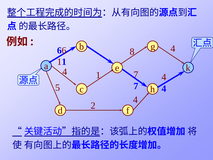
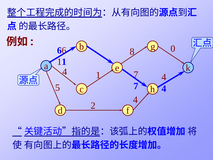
8 4: 4 -> 0 (173, 49)
